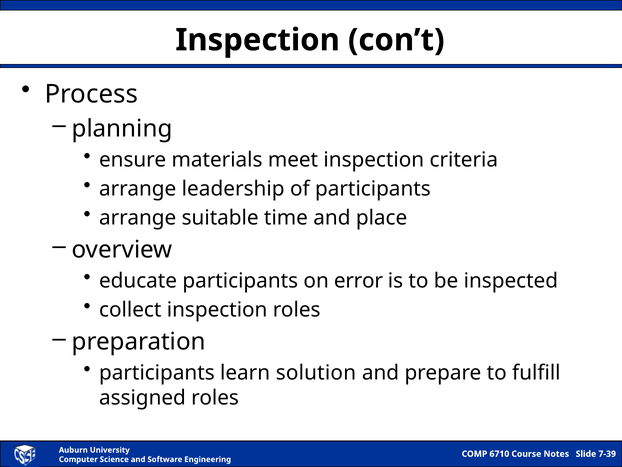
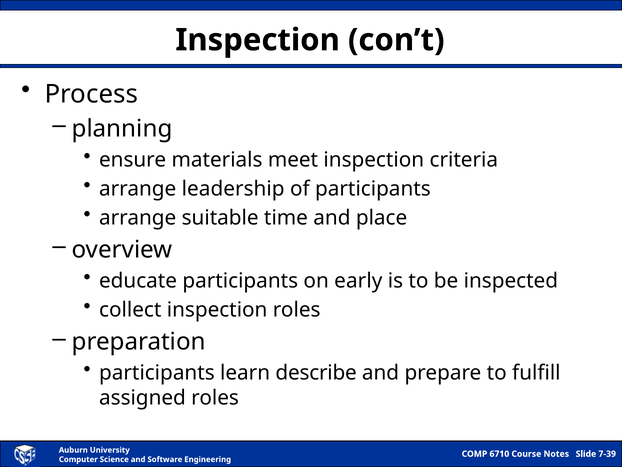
error: error -> early (358, 281)
solution: solution -> describe (316, 372)
